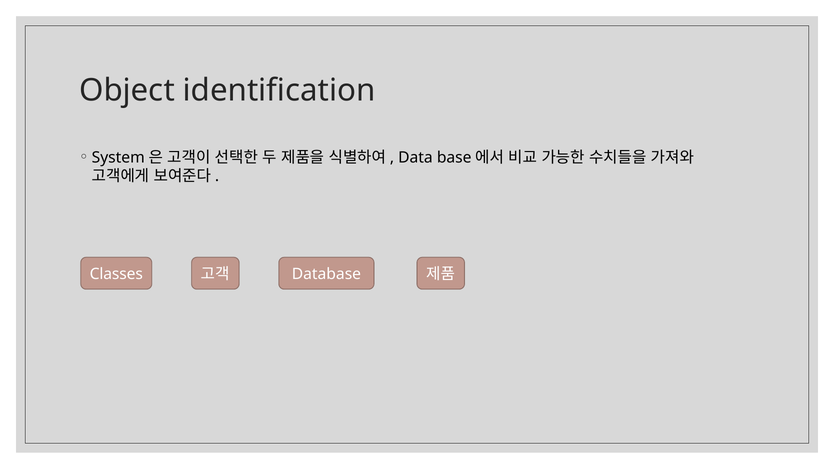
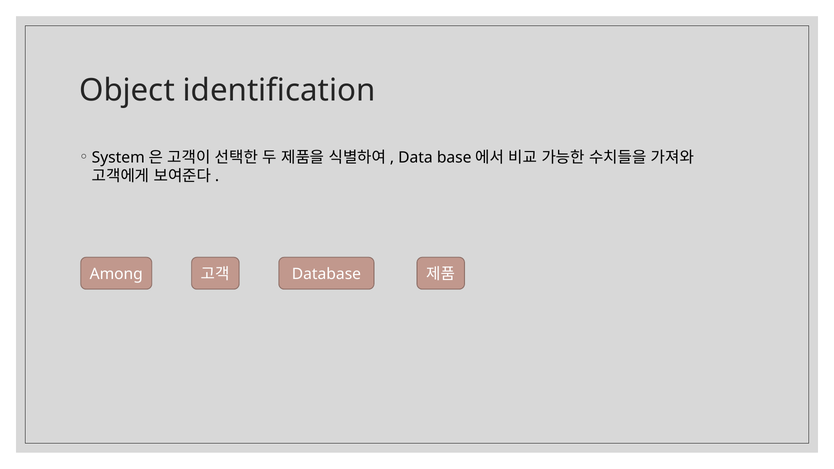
Classes: Classes -> Among (116, 274)
